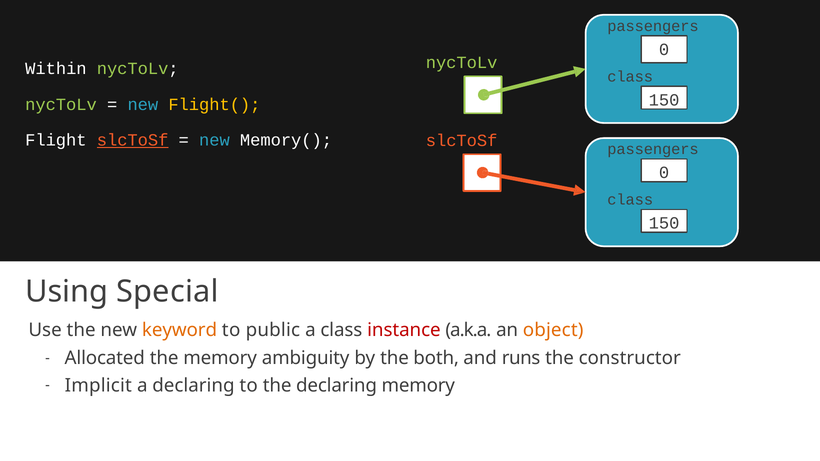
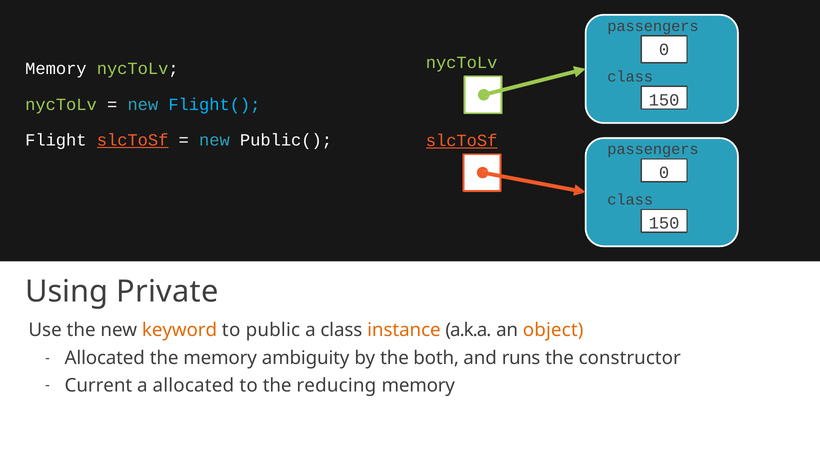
Within: Within -> Memory (56, 69)
Flight( colour: yellow -> light blue (214, 104)
Memory(: Memory( -> Public( (286, 140)
slcToSf underline: none -> present (462, 141)
Special: Special -> Private (167, 292)
instance colour: red -> orange (404, 330)
Implicit: Implicit -> Current (98, 386)
a declaring: declaring -> allocated (193, 386)
the declaring: declaring -> reducing (336, 386)
